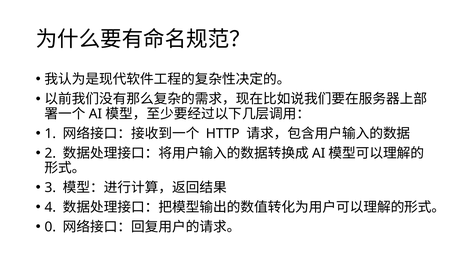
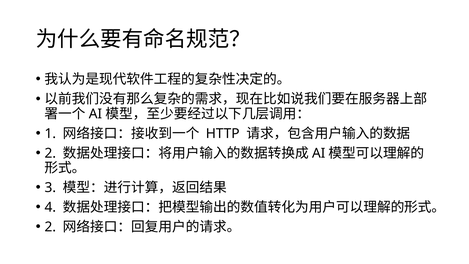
0: 0 -> 2 (50, 227)
